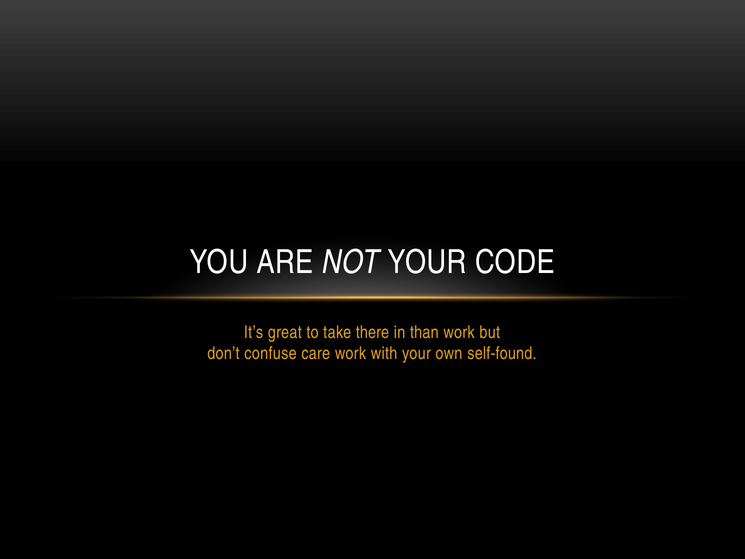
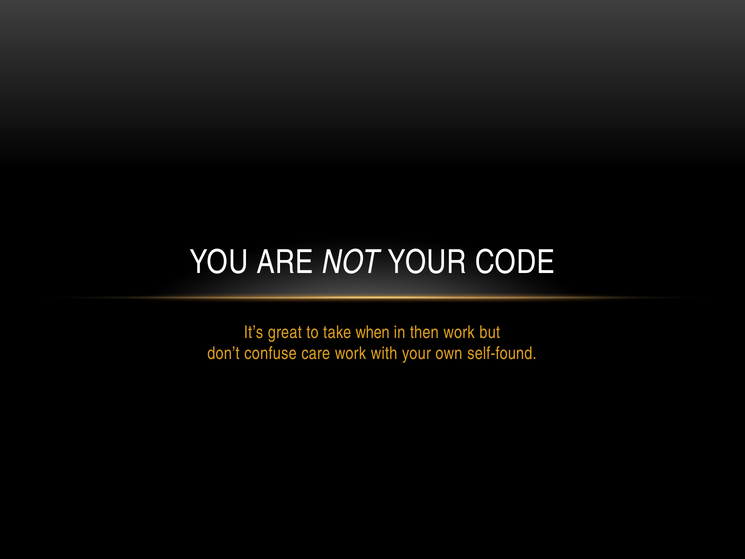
there: there -> when (373, 332)
than: than -> then (424, 332)
